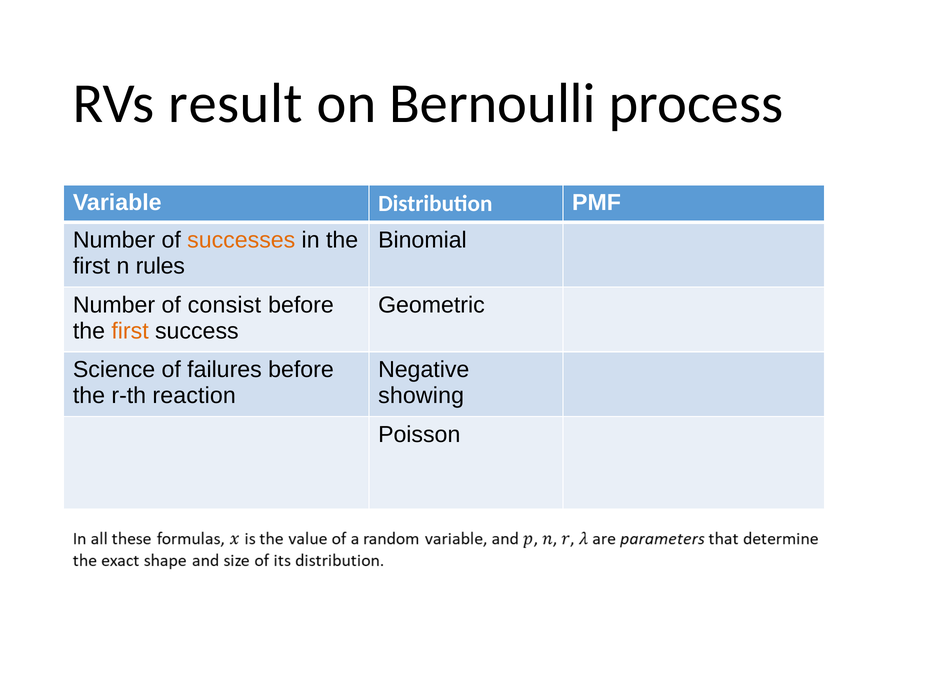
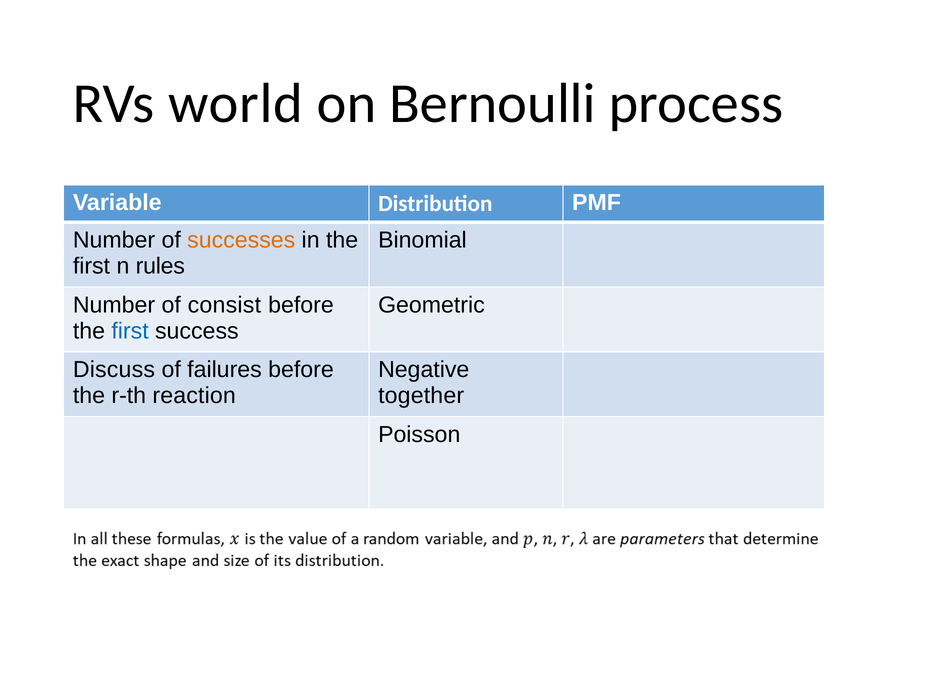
result: result -> world (235, 104)
first colour: orange -> blue (130, 331)
Science: Science -> Discuss (114, 370)
showing: showing -> together (421, 396)
